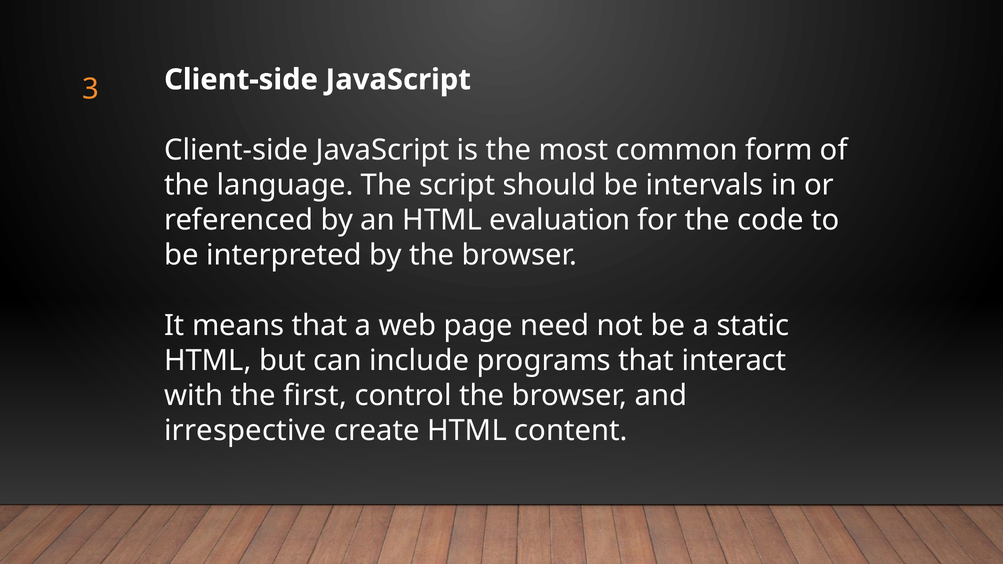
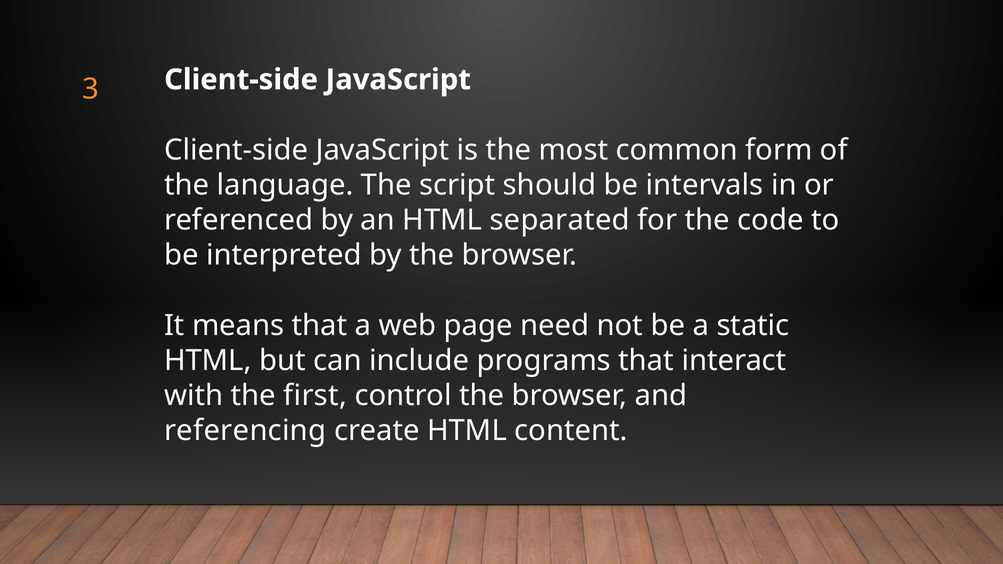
evaluation: evaluation -> separated (560, 220)
irrespective: irrespective -> referencing (245, 431)
